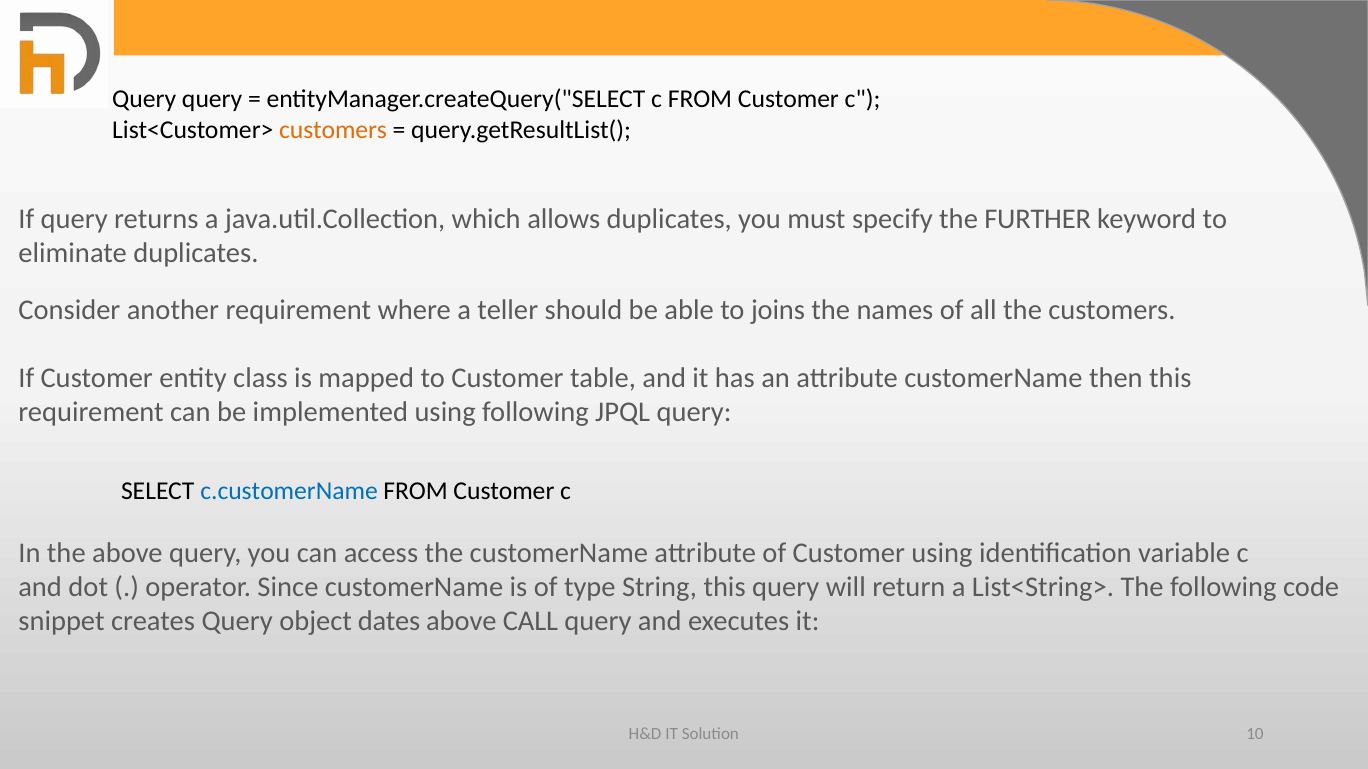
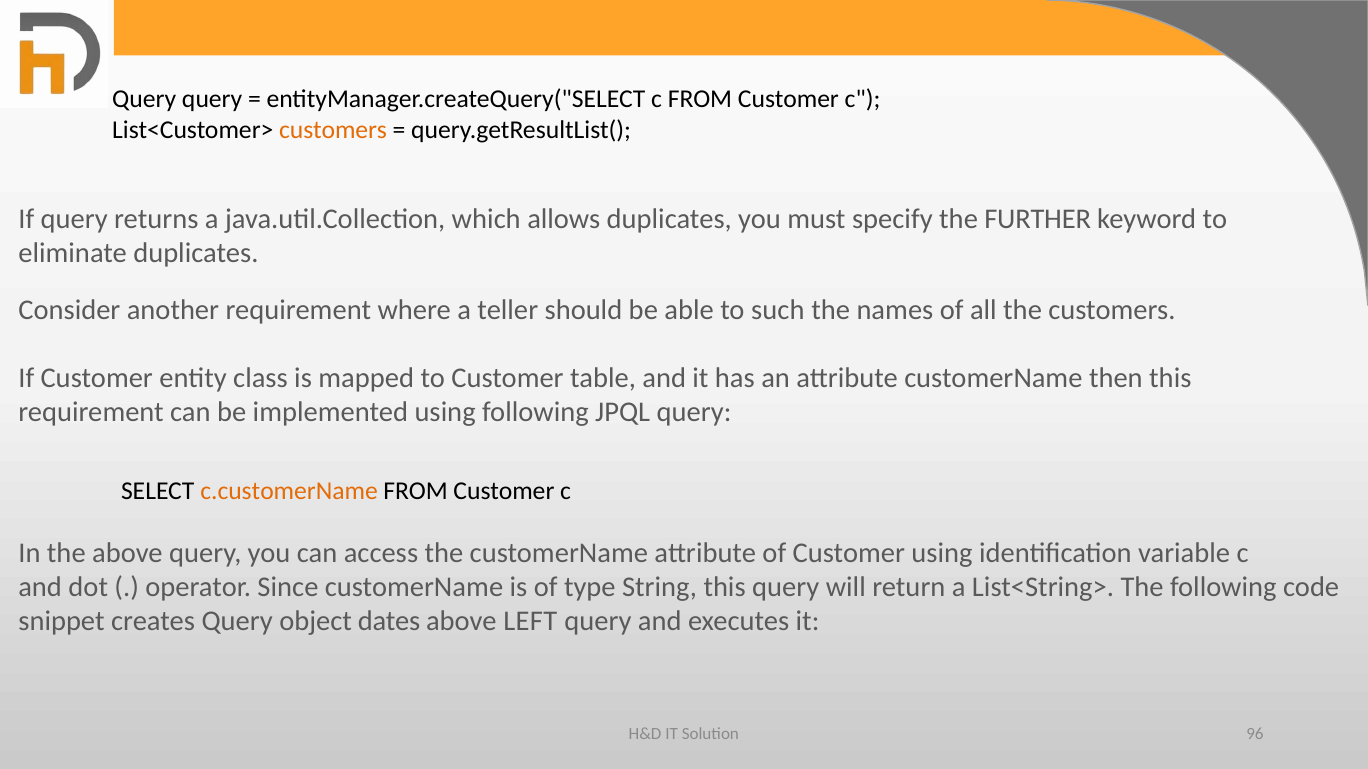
joins: joins -> such (778, 310)
c.customerName colour: blue -> orange (289, 491)
CALL: CALL -> LEFT (530, 622)
10: 10 -> 96 (1255, 735)
